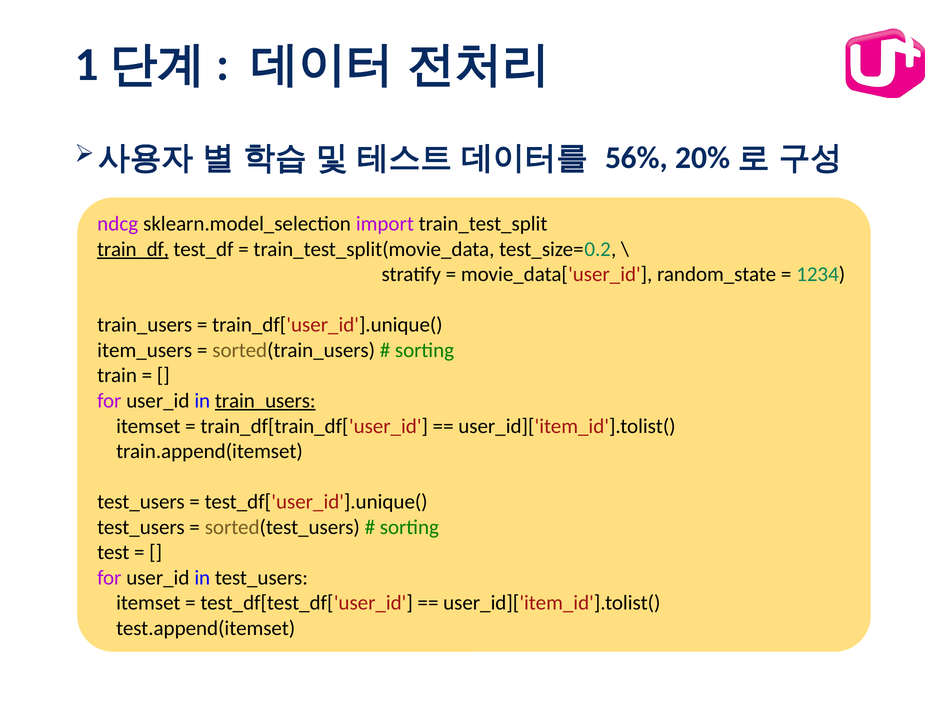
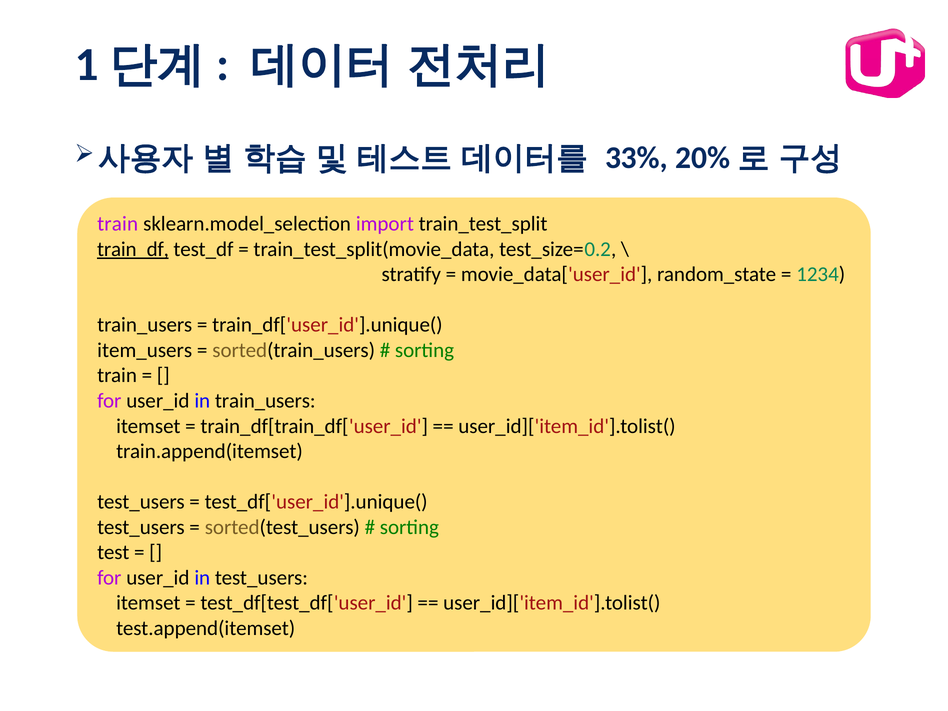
56%: 56% -> 33% (637, 158)
ndcg: ndcg -> train (118, 224)
train_users underline: present -> none (265, 401)
